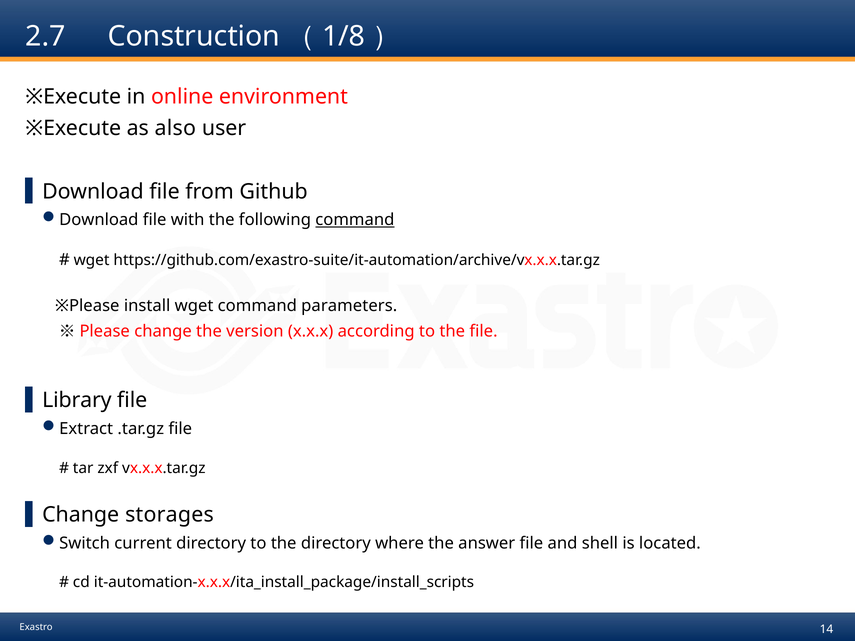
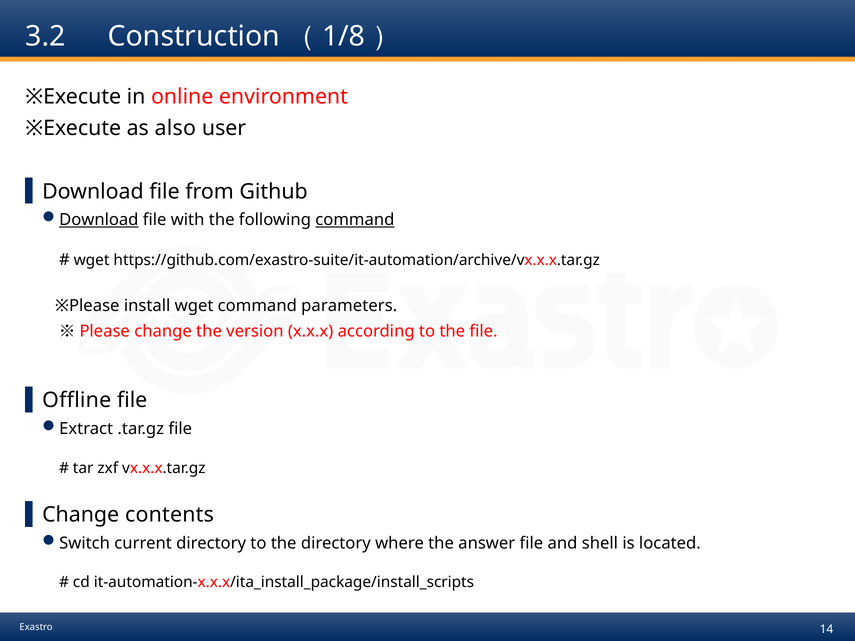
2.7: 2.7 -> 3.2 (45, 36)
Download underline: none -> present (99, 220)
Library: Library -> Offline (77, 401)
storages: storages -> contents (169, 515)
